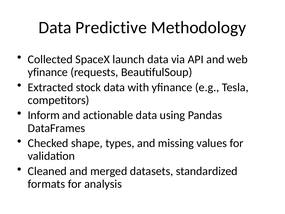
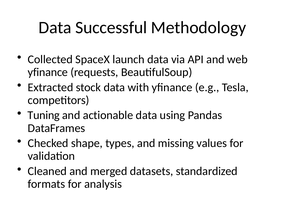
Predictive: Predictive -> Successful (111, 28)
Inform: Inform -> Tuning (44, 115)
